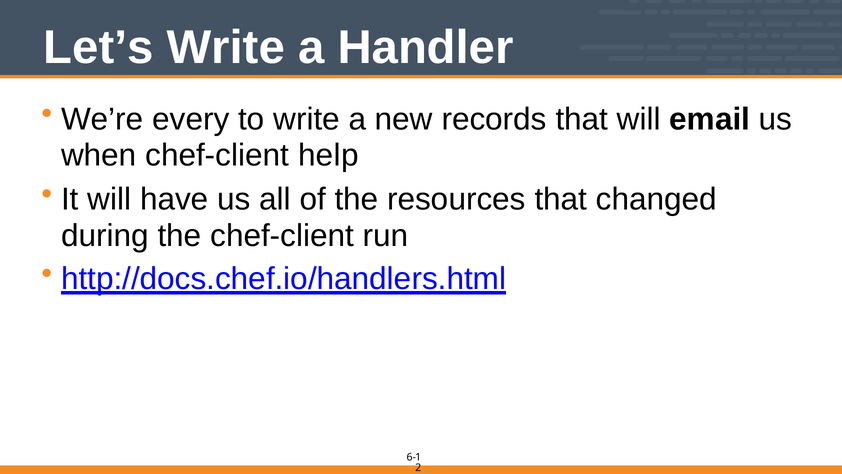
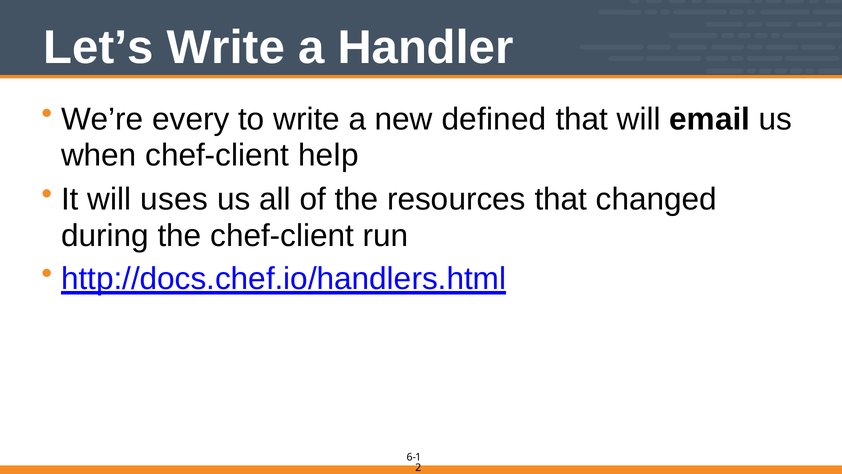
records: records -> defined (494, 119)
have: have -> uses (174, 199)
